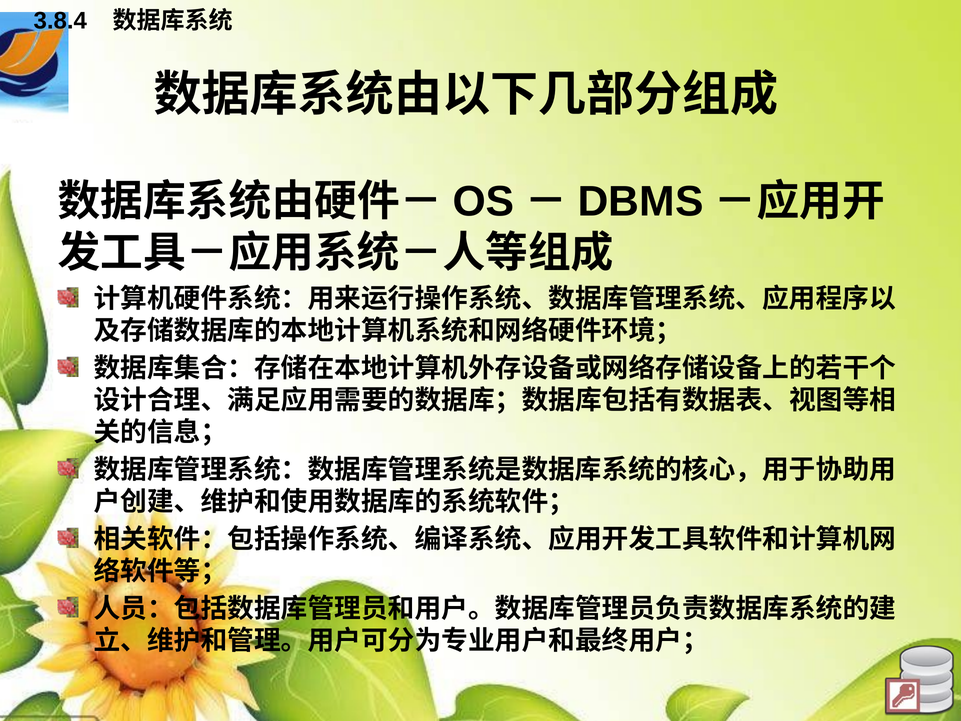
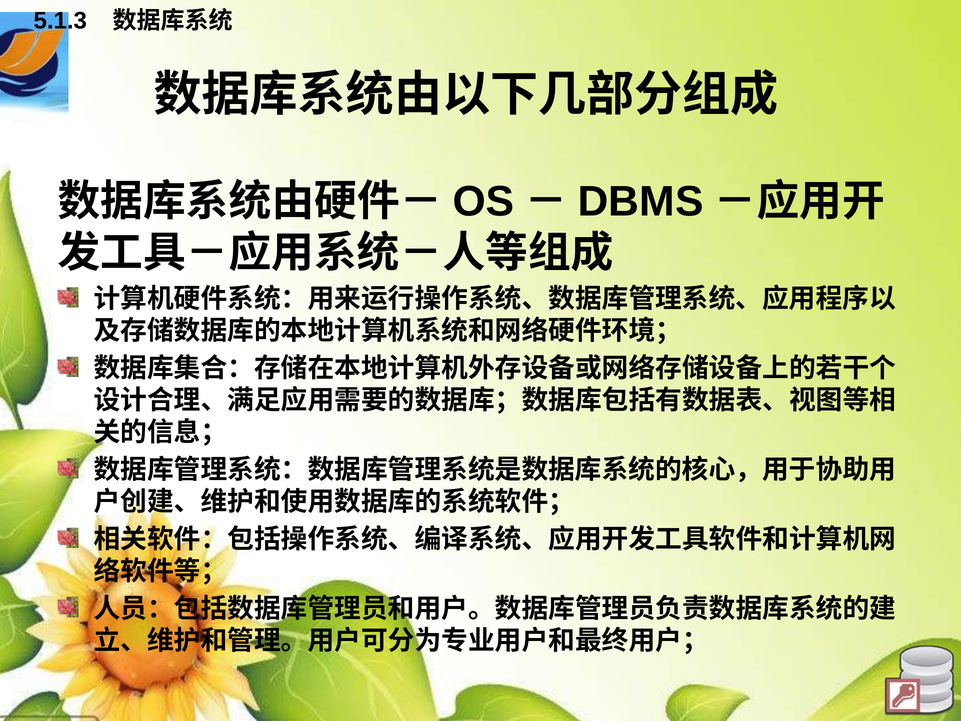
3.8.4: 3.8.4 -> 5.1.3 (60, 21)
